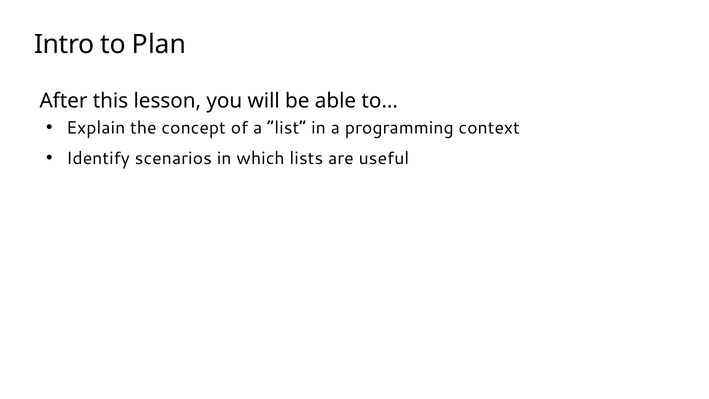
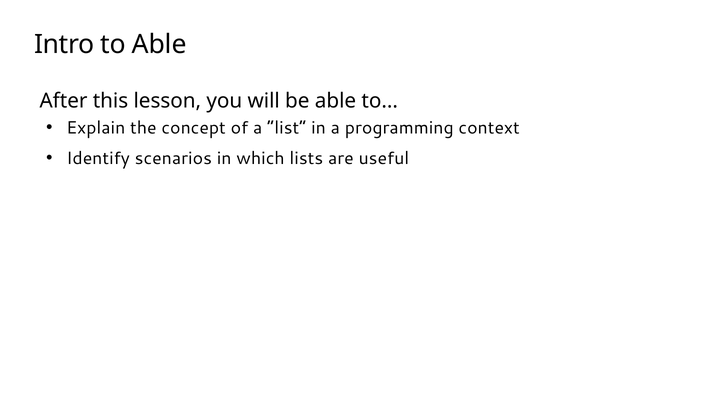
to Plan: Plan -> Able (159, 44)
